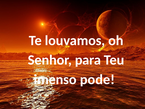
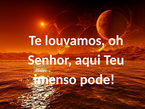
para: para -> aqui (88, 60)
